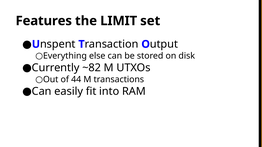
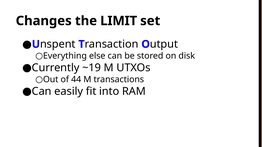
Features: Features -> Changes (44, 21)
~82: ~82 -> ~19 (92, 68)
